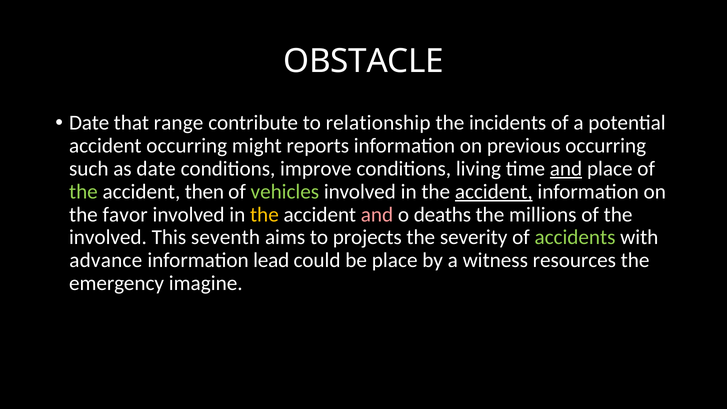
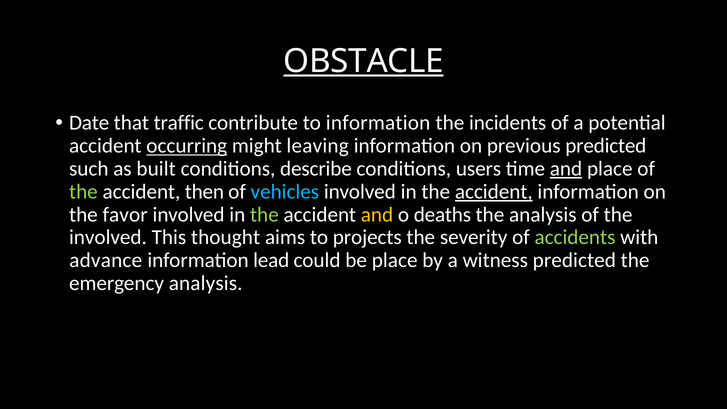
OBSTACLE underline: none -> present (364, 61)
range: range -> traffic (179, 123)
to relationship: relationship -> information (378, 123)
occurring underline: none -> present (187, 146)
reports: reports -> leaving (318, 146)
previous occurring: occurring -> predicted (606, 146)
as date: date -> built (156, 169)
improve: improve -> describe (316, 169)
living: living -> users (479, 169)
vehicles colour: light green -> light blue (285, 192)
the colour: yellow -> light green (264, 215)
and colour: pink -> yellow (377, 215)
the millions: millions -> analysis (543, 215)
seventh: seventh -> thought (226, 237)
witness resources: resources -> predicted (574, 260)
emergency imagine: imagine -> analysis (206, 283)
